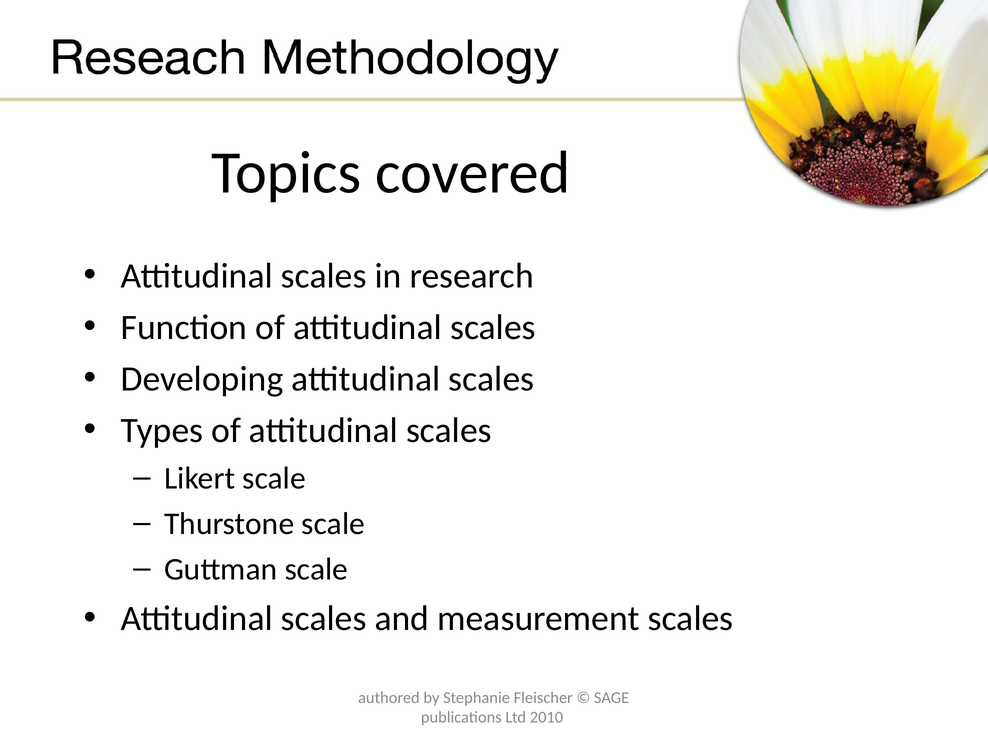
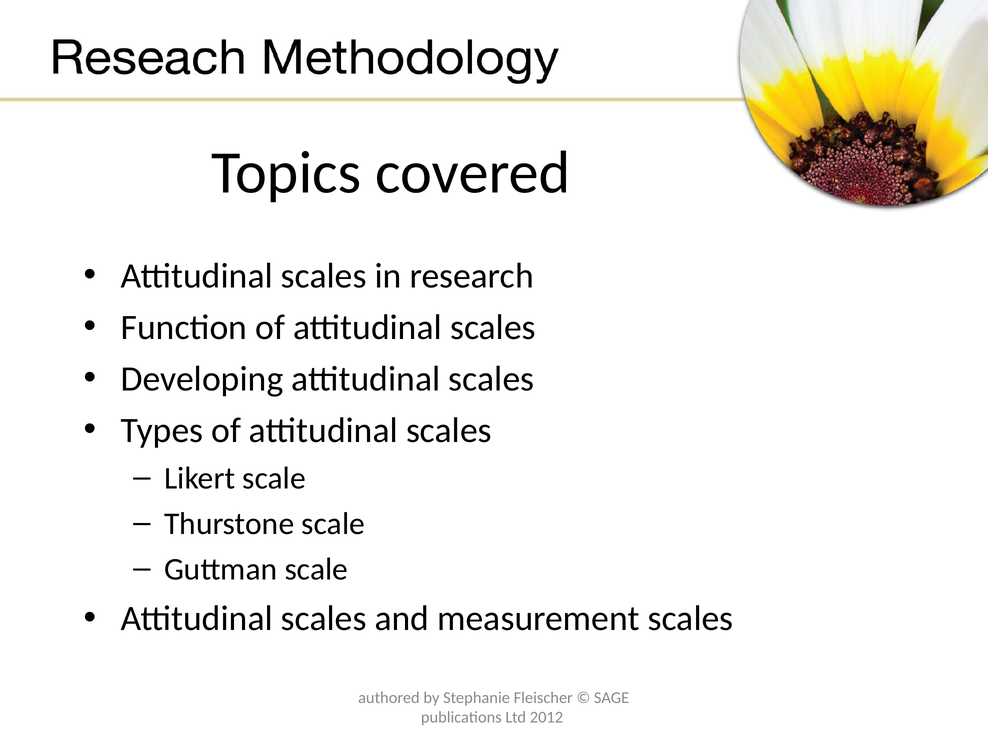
2010: 2010 -> 2012 (546, 718)
